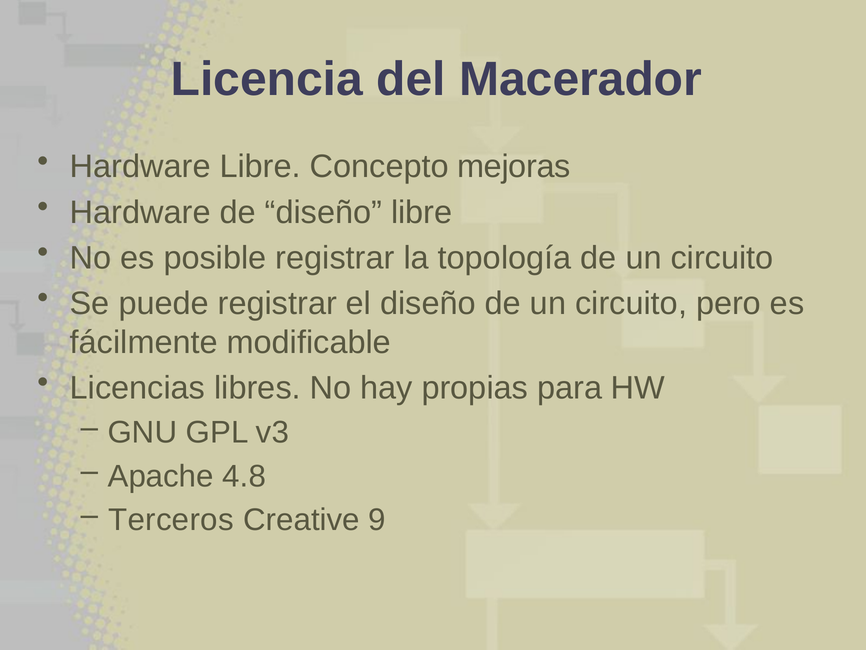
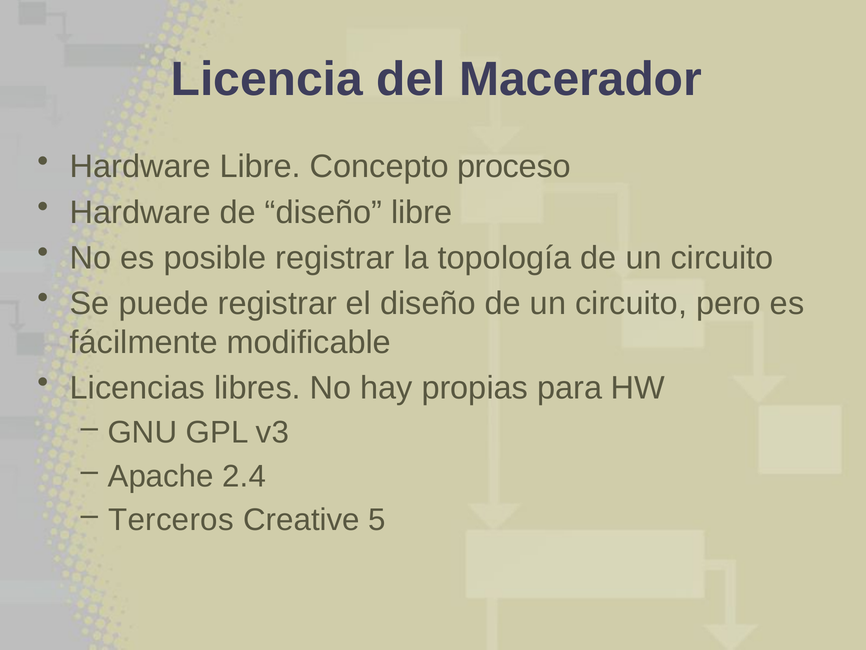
mejoras: mejoras -> proceso (514, 167)
4.8: 4.8 -> 2.4 (244, 476)
9: 9 -> 5 (377, 520)
